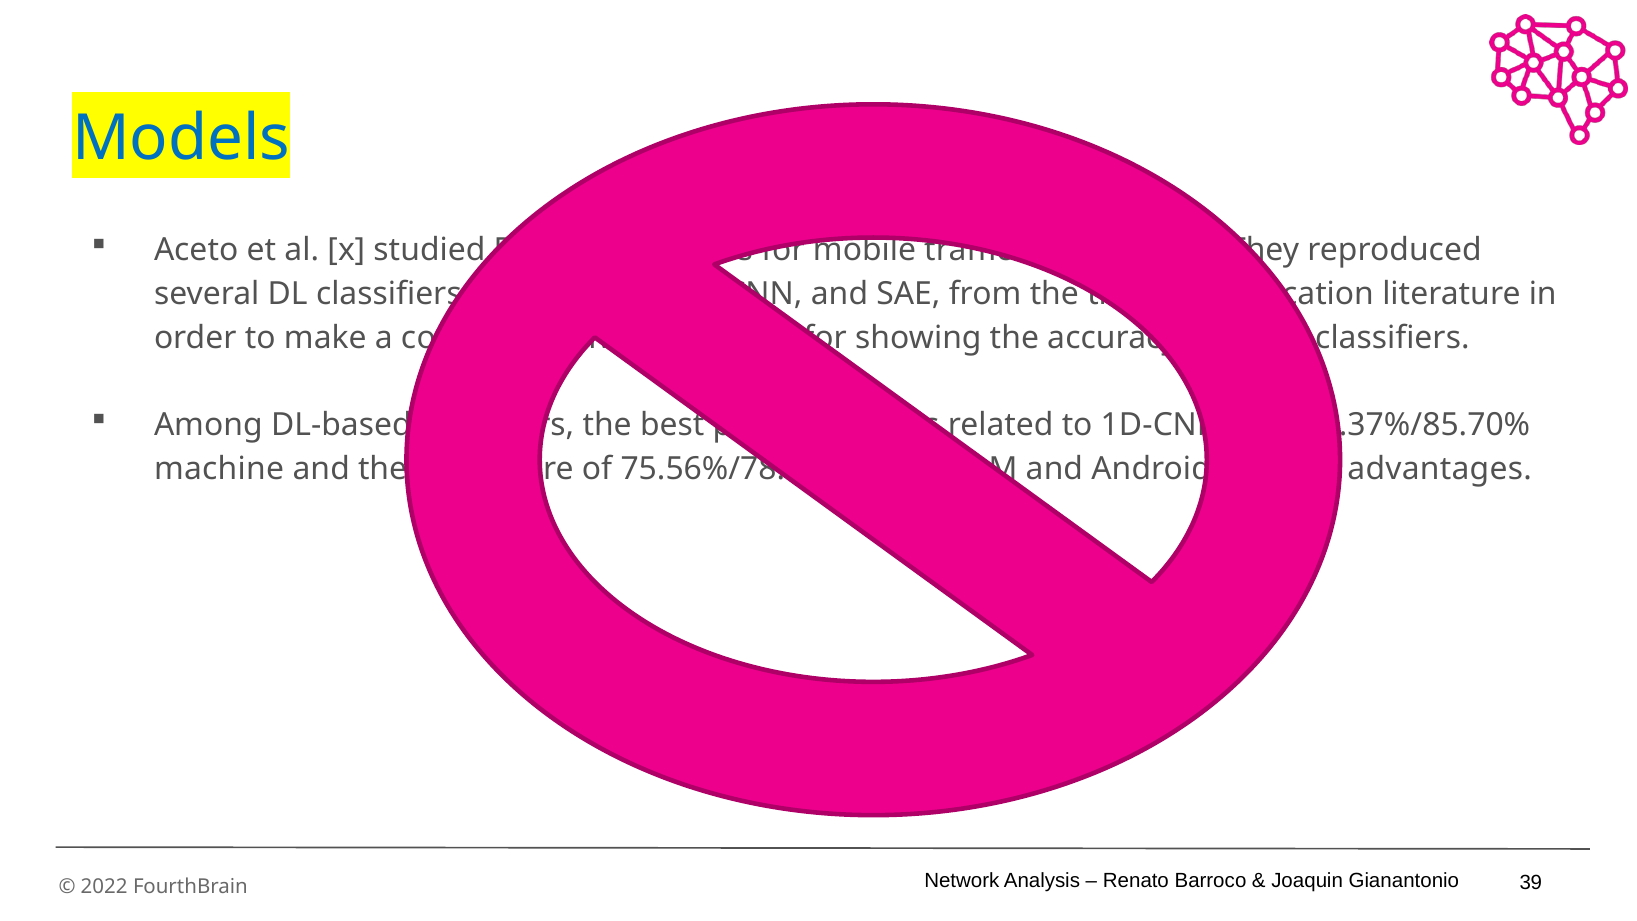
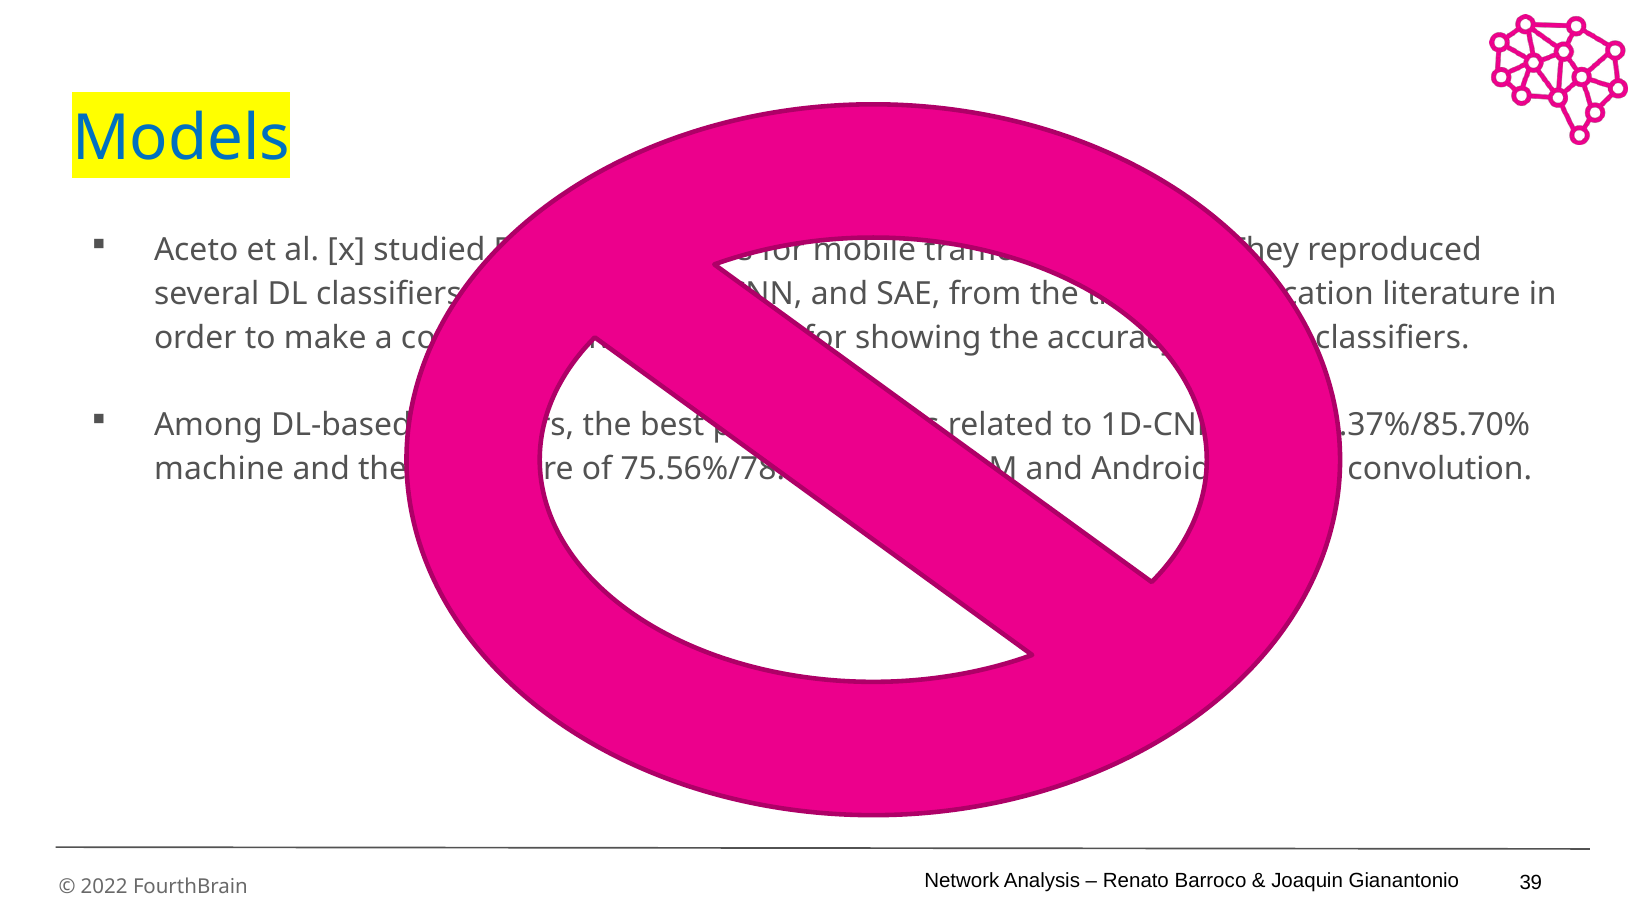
advantages: advantages -> convolution (1440, 469)
